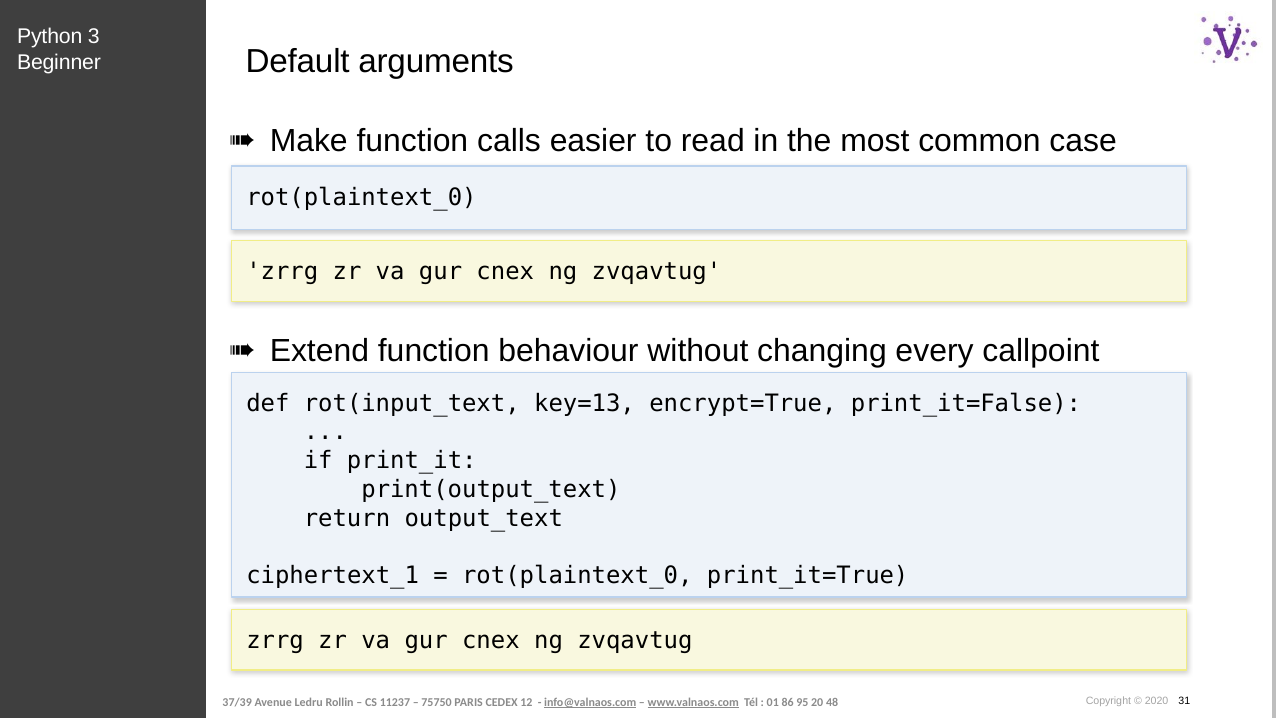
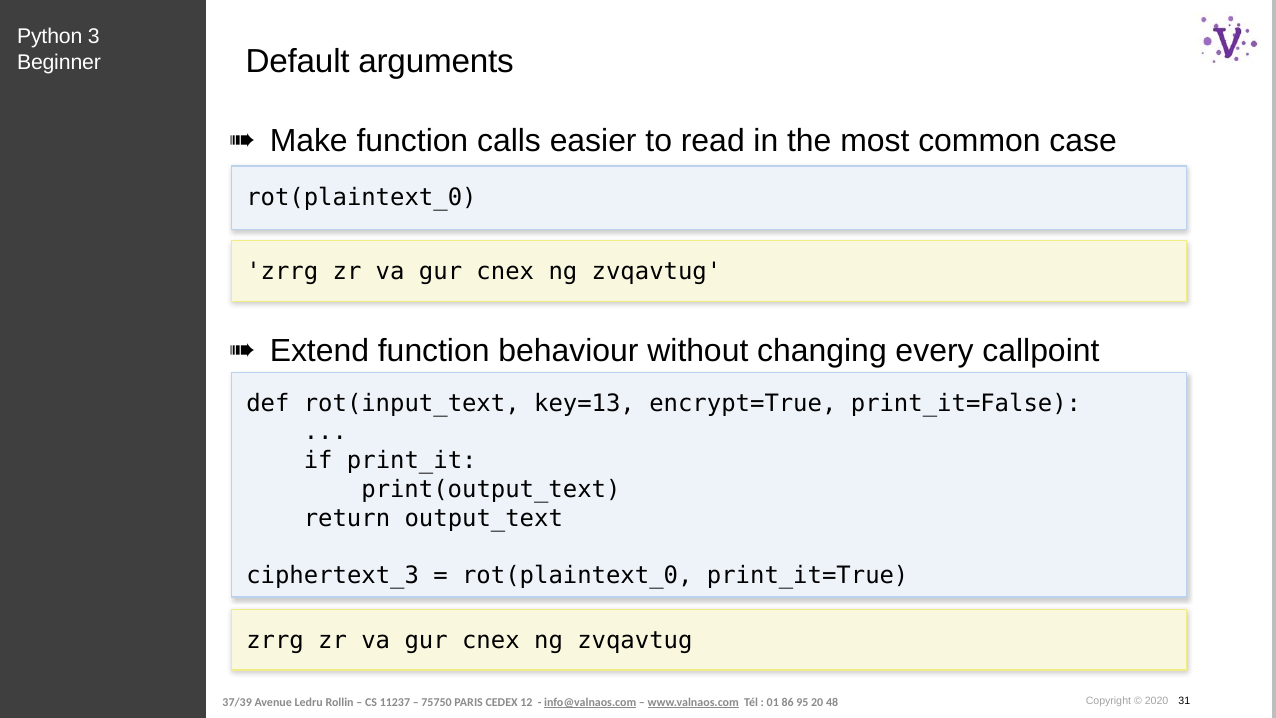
ciphertext_1: ciphertext_1 -> ciphertext_3 (333, 575)
